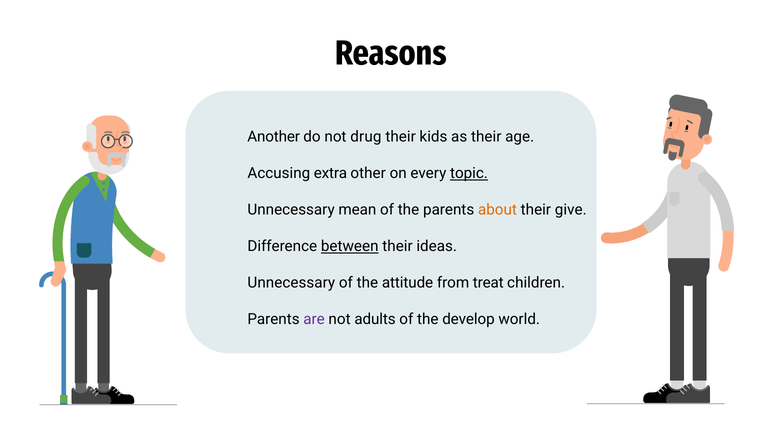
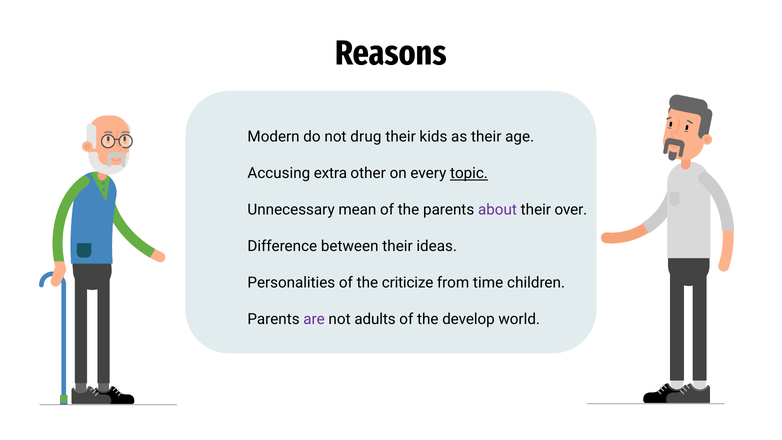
Another: Another -> Modern (274, 137)
about colour: orange -> purple (497, 210)
give: give -> over (571, 210)
between underline: present -> none (350, 246)
Unnecessary: Unnecessary -> Personalities (291, 283)
attitude: attitude -> criticize (408, 283)
treat: treat -> time (488, 283)
